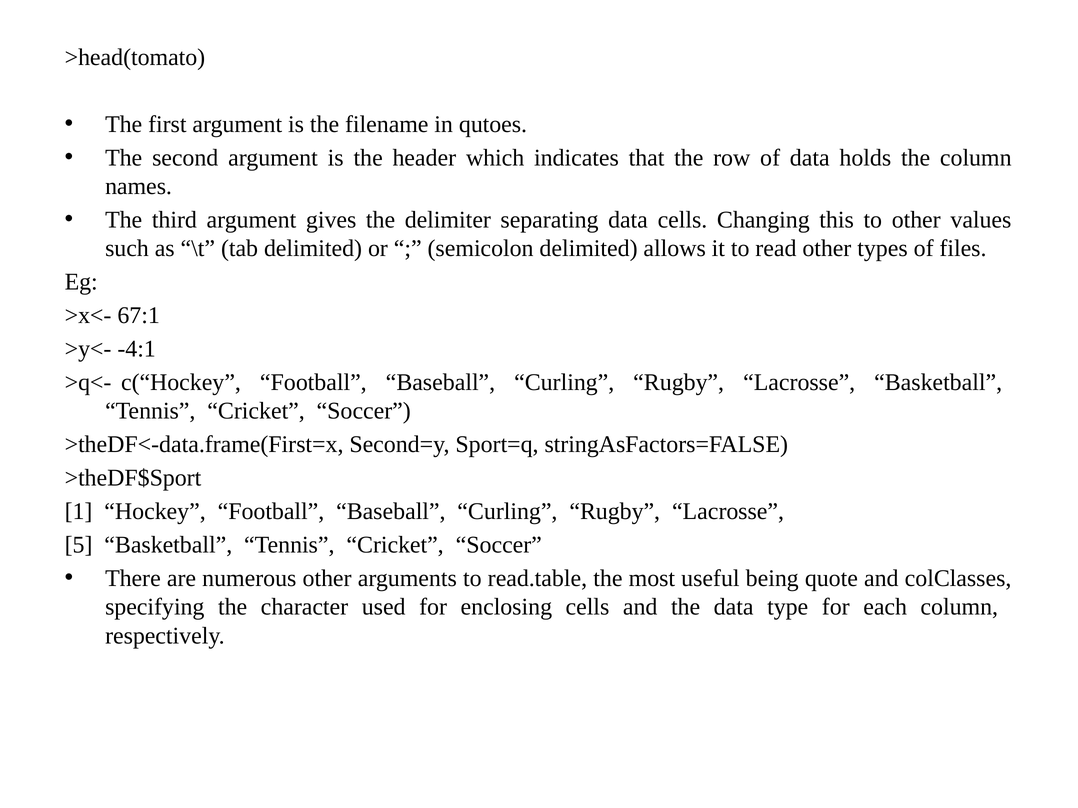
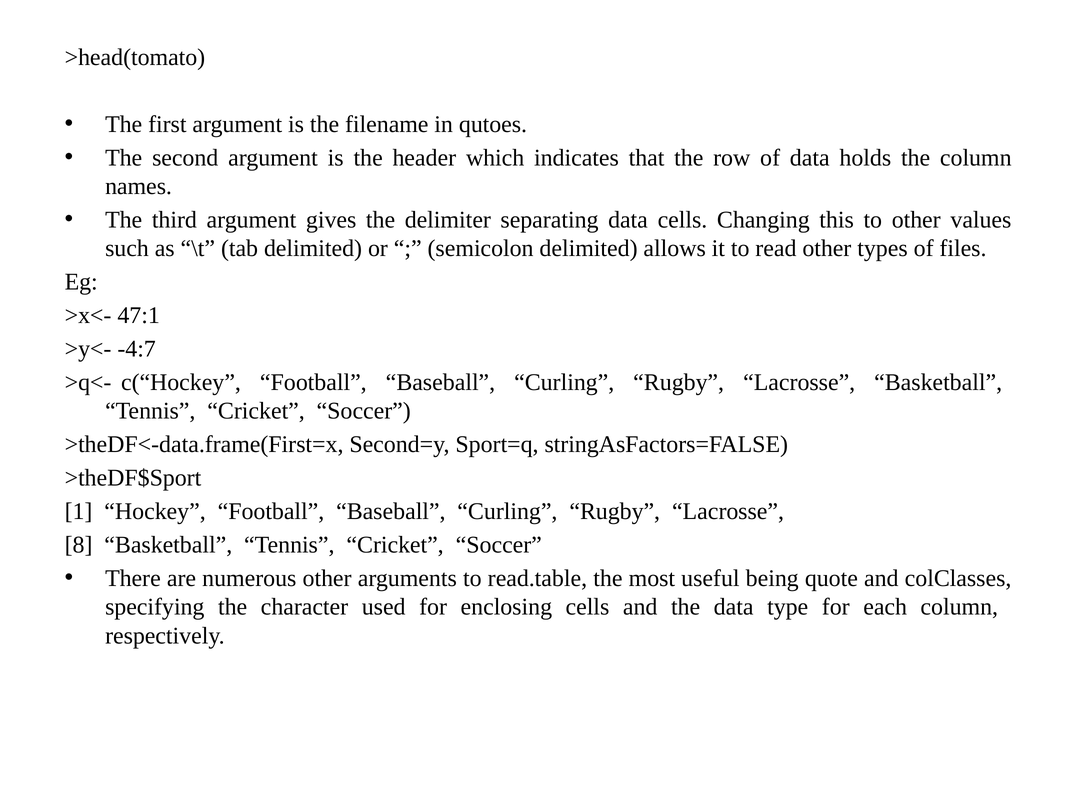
67:1: 67:1 -> 47:1 (139, 316)
-4:1: -4:1 -> -4:7 (137, 349)
5: 5 -> 8 (79, 545)
